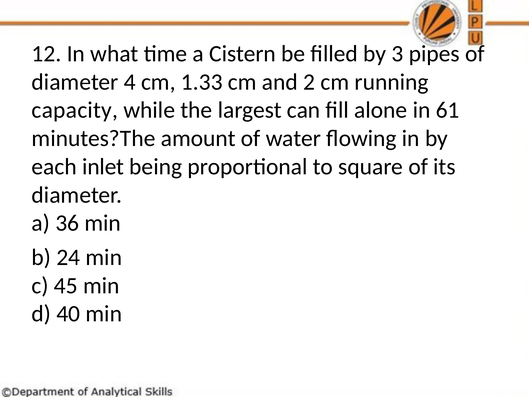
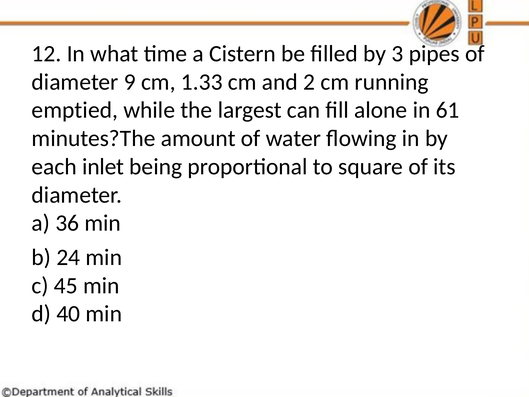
4: 4 -> 9 (130, 82)
capacity: capacity -> emptied (75, 110)
